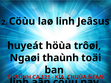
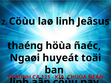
huyeát: huyeát -> thaéng (25, 46)
trôøi: trôøi -> ñaéc (87, 46)
Ngaøi thaùnh: thaùnh -> huyeát (61, 58)
